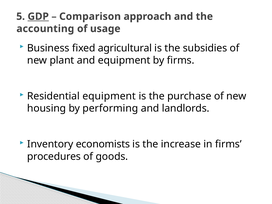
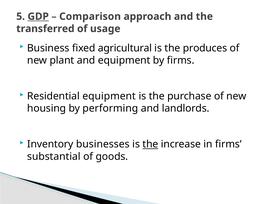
accounting: accounting -> transferred (45, 29)
subsidies: subsidies -> produces (205, 48)
economists: economists -> businesses (103, 144)
the underline: none -> present (150, 144)
procedures: procedures -> substantial (54, 156)
